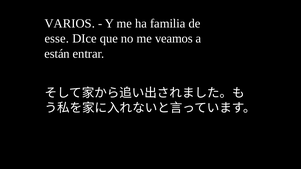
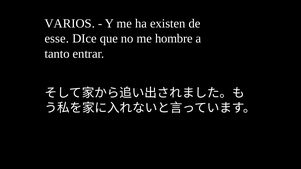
familia: familia -> existen (168, 24)
veamos: veamos -> hombre (174, 39)
están: están -> tanto (57, 54)
